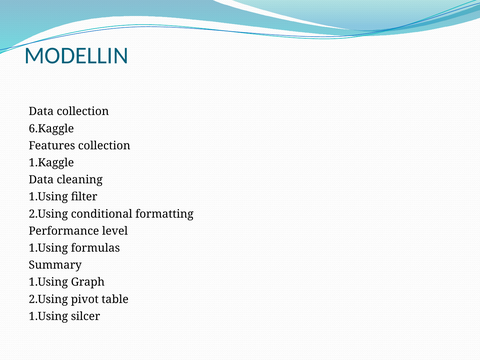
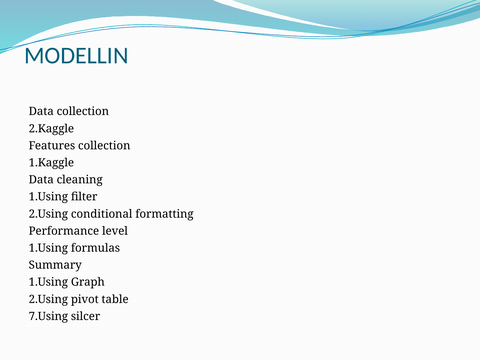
6.Kaggle: 6.Kaggle -> 2.Kaggle (51, 129)
1.Using: 1.Using -> 7.Using (48, 316)
